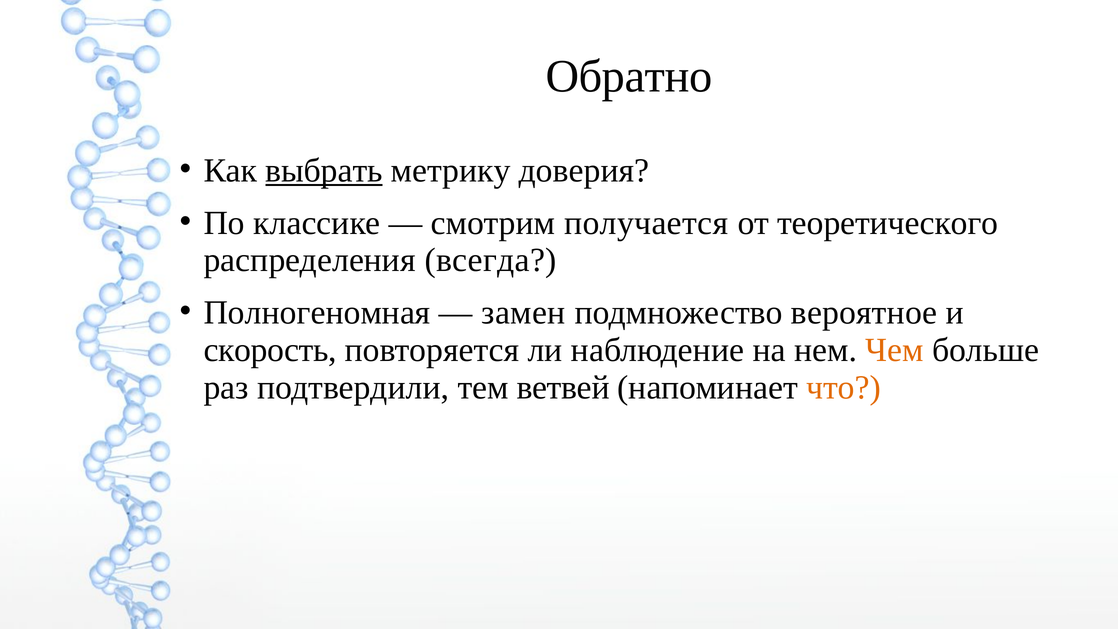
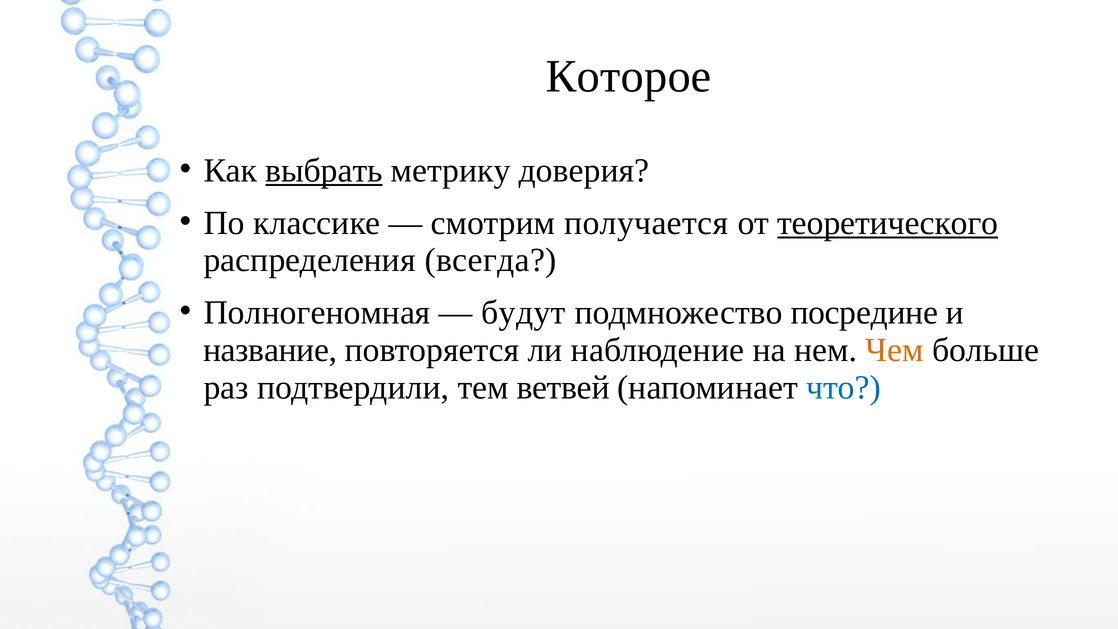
Обратно: Обратно -> Которое (629, 76)
теоретического underline: none -> present (888, 223)
замен: замен -> будут (524, 313)
вероятное: вероятное -> посредине (864, 313)
скорость: скорость -> название (270, 350)
что colour: orange -> blue (844, 387)
